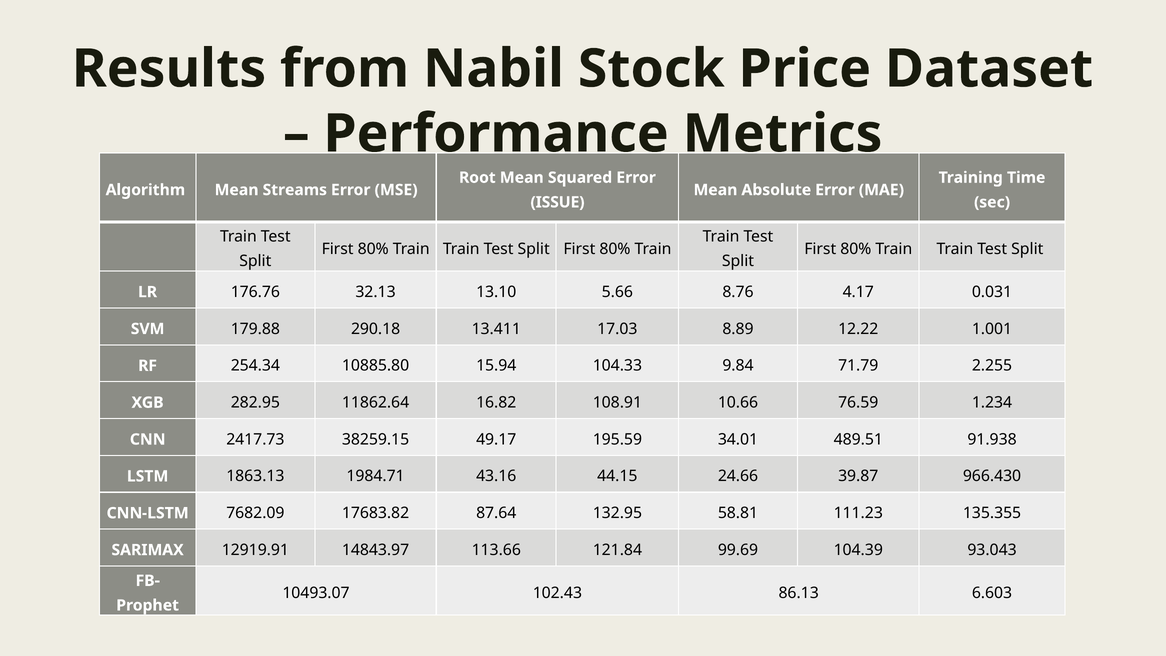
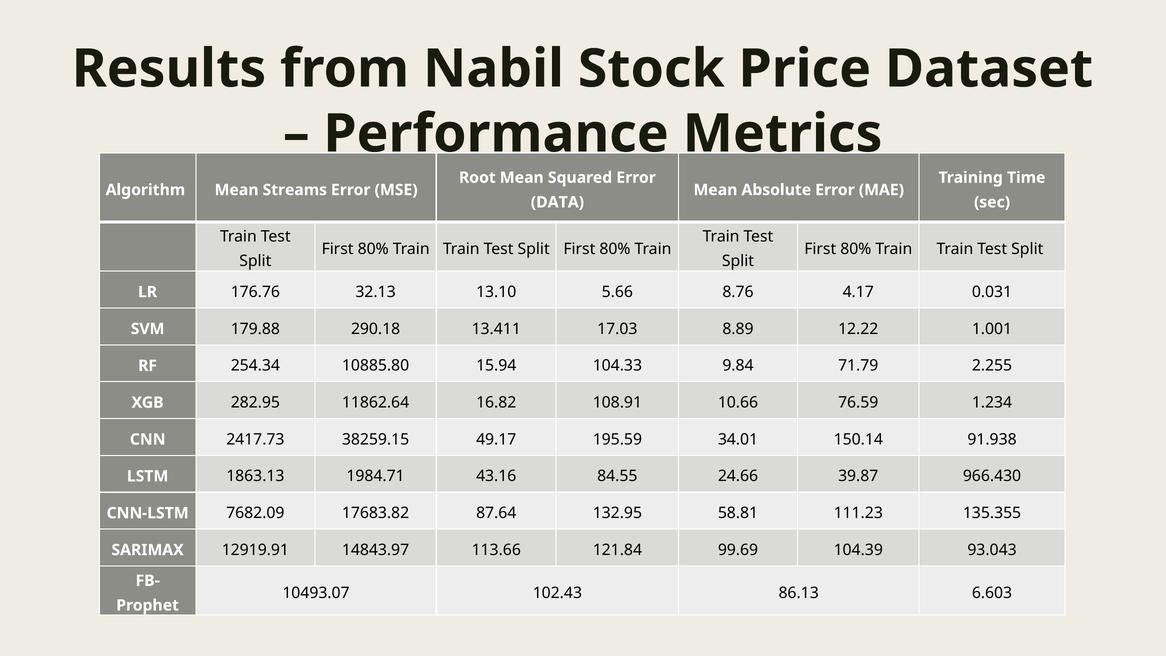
ISSUE: ISSUE -> DATA (557, 202)
489.51: 489.51 -> 150.14 (858, 439)
44.15: 44.15 -> 84.55 (617, 476)
